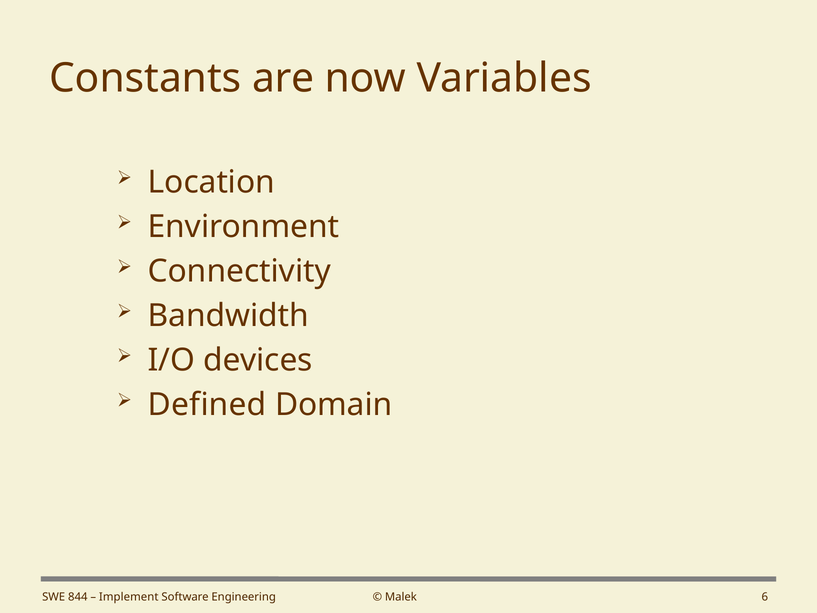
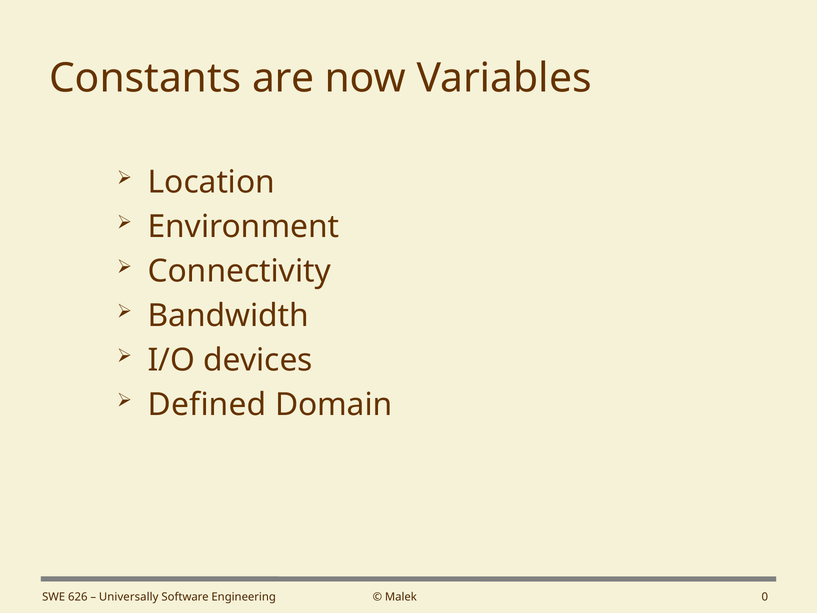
844: 844 -> 626 (78, 597)
Implement: Implement -> Universally (129, 597)
6: 6 -> 0 (765, 597)
